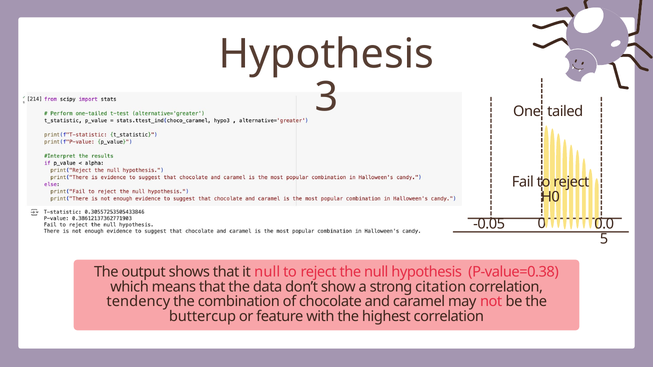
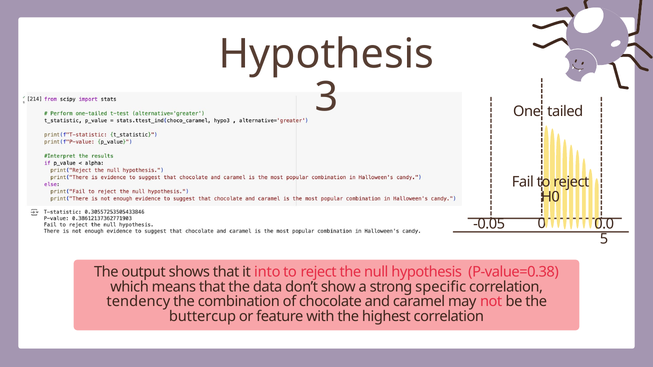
it null: null -> into (267, 272)
citation: citation -> specific (441, 287)
